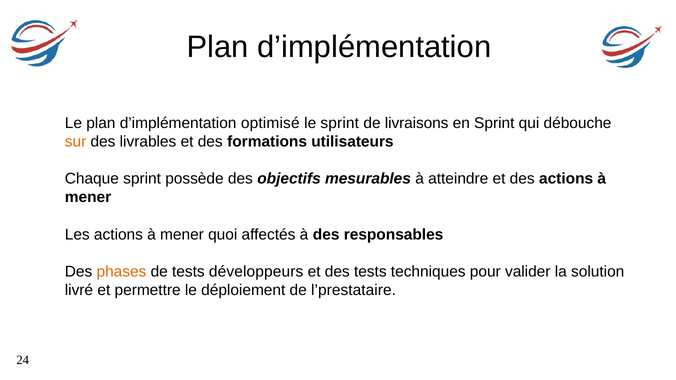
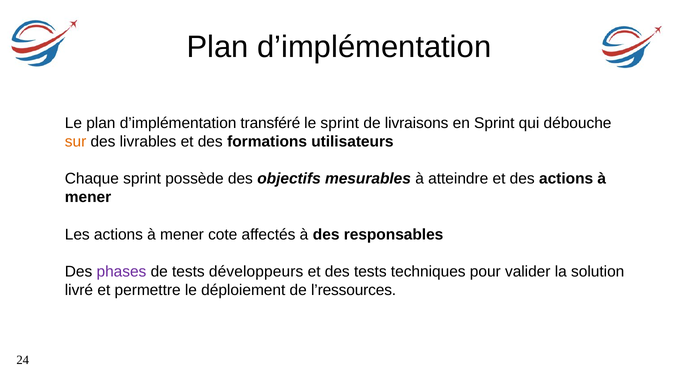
optimisé: optimisé -> transféré (270, 123)
quoi: quoi -> cote (223, 235)
phases colour: orange -> purple (121, 272)
l’prestataire: l’prestataire -> l’ressources (354, 290)
